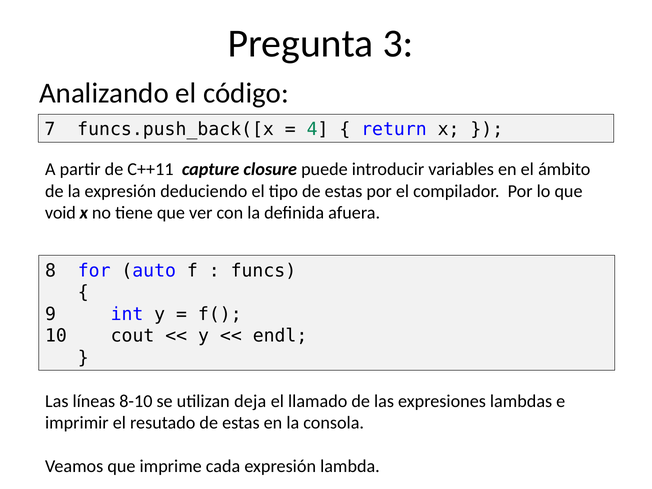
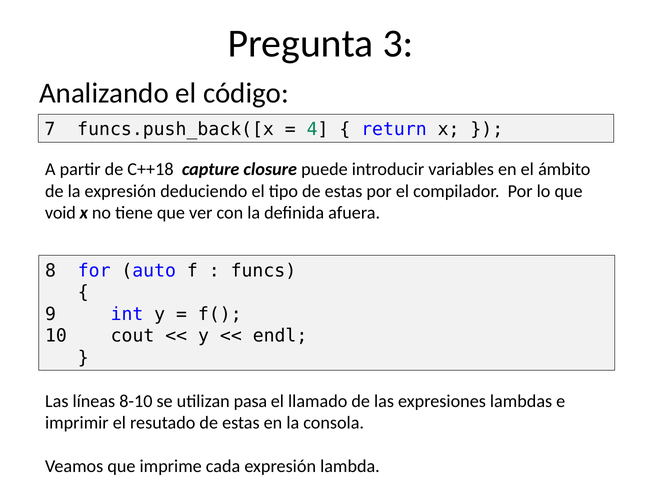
C++11: C++11 -> C++18 (150, 169)
deja: deja -> pasa (250, 401)
